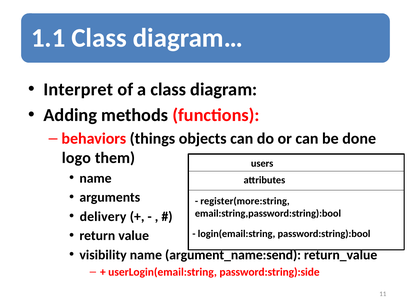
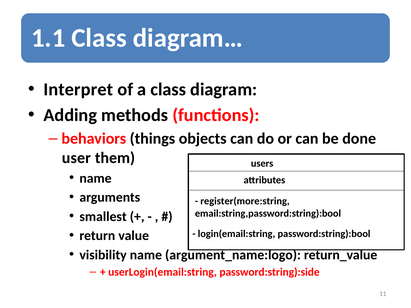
logo: logo -> user (76, 158)
delivery: delivery -> smallest (103, 217)
argument_name:send: argument_name:send -> argument_name:logo (233, 255)
